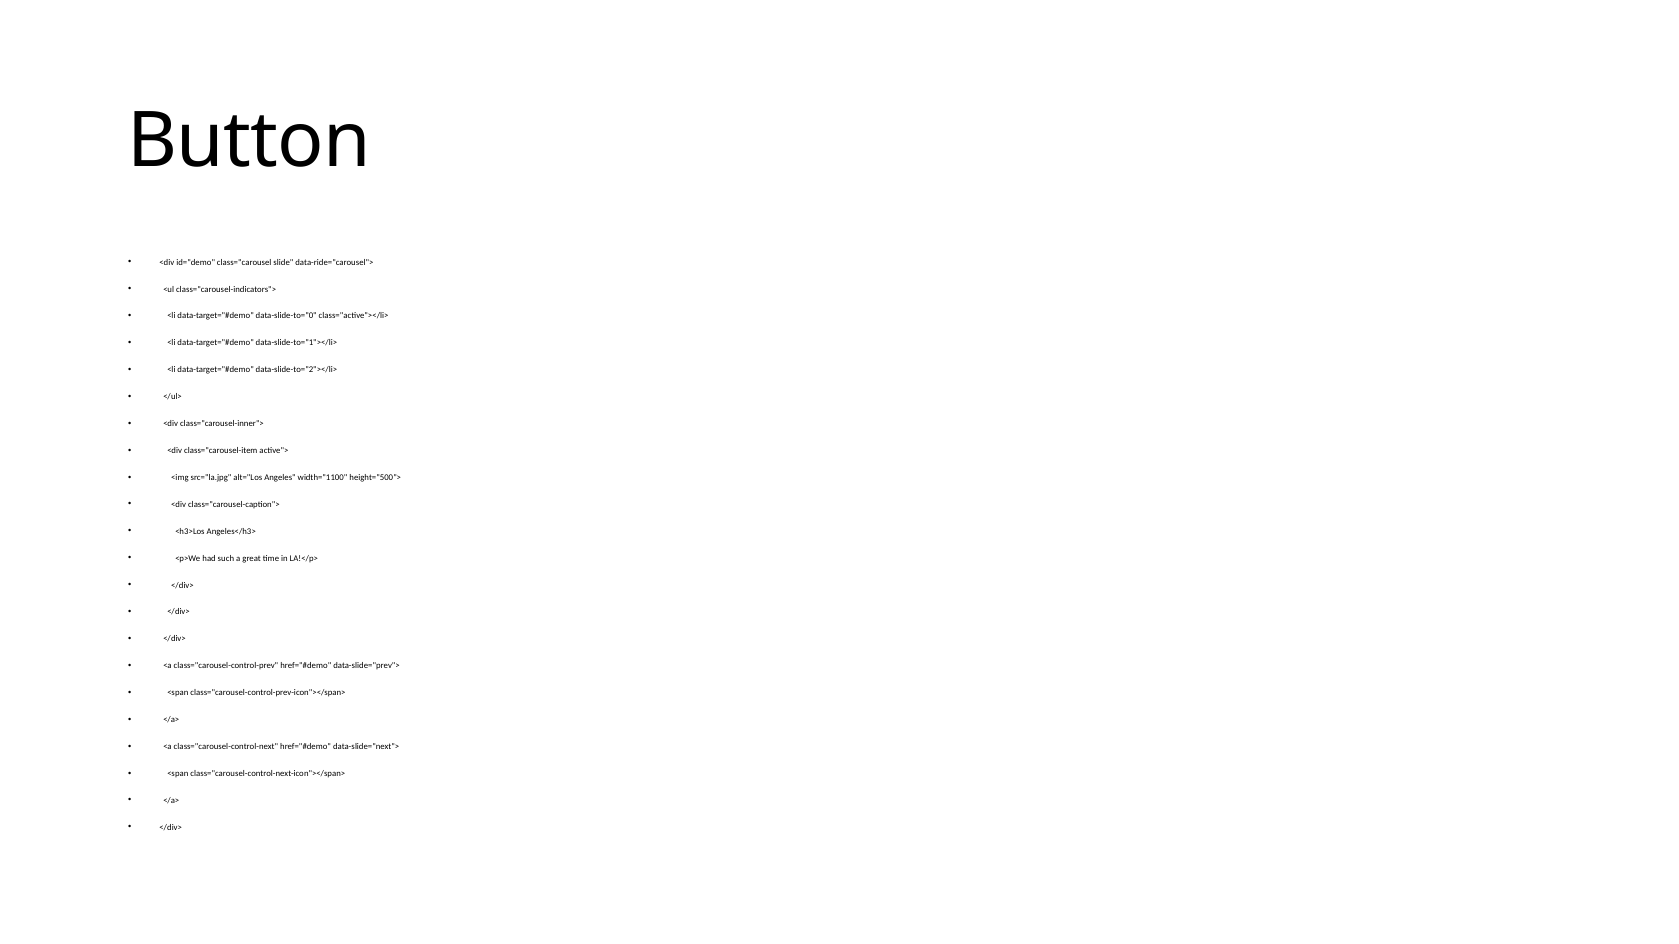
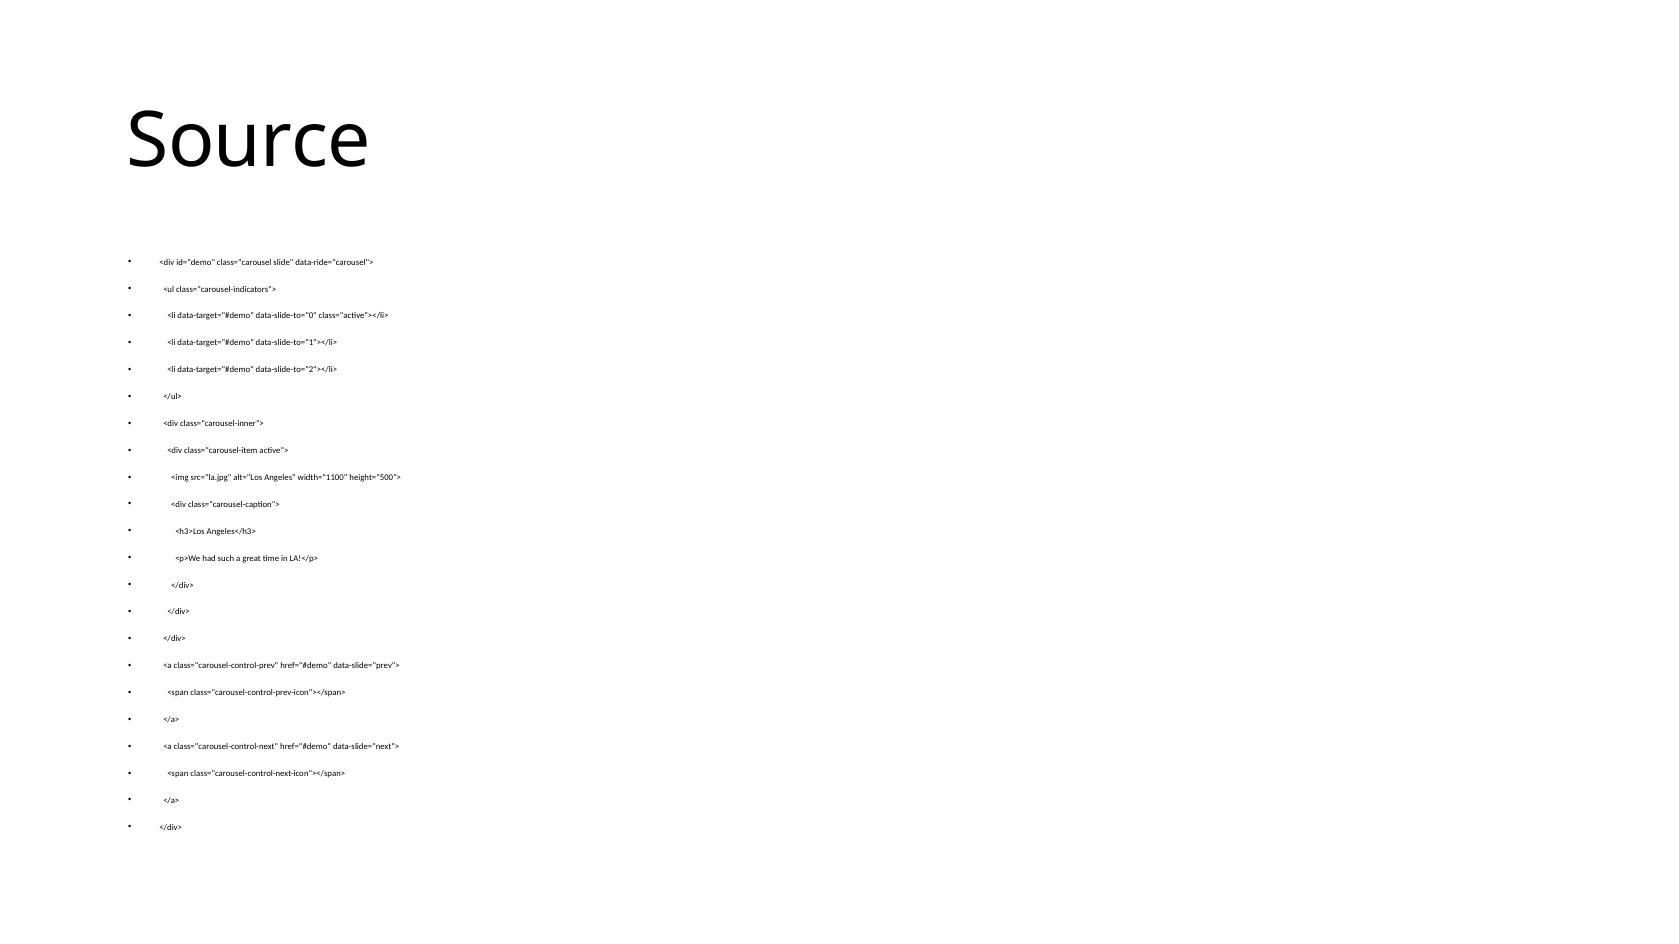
Button: Button -> Source (249, 141)
